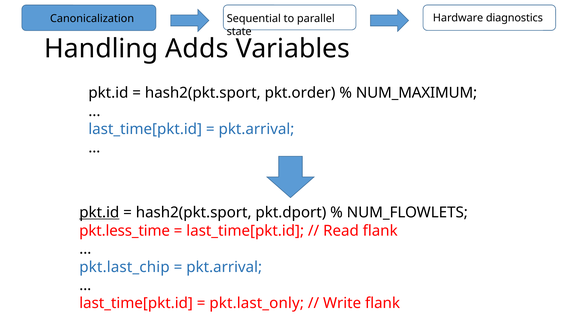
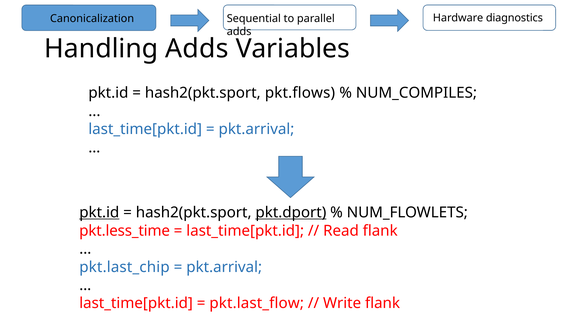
state: state -> adds (239, 31)
pkt.order: pkt.order -> pkt.flows (300, 93)
NUM_MAXIMUM: NUM_MAXIMUM -> NUM_COMPILES (416, 93)
pkt.dport underline: none -> present (291, 212)
pkt.last_only: pkt.last_only -> pkt.last_flow (257, 303)
